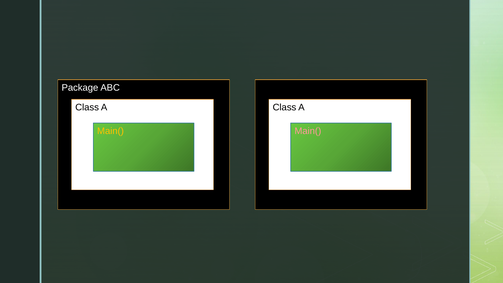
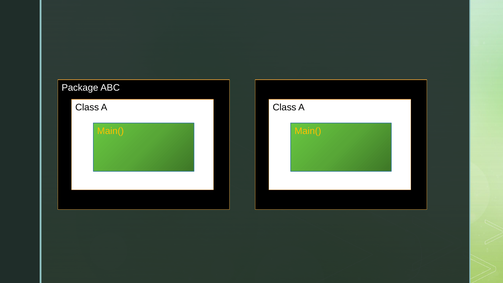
Main( colour: pink -> yellow (308, 131)
